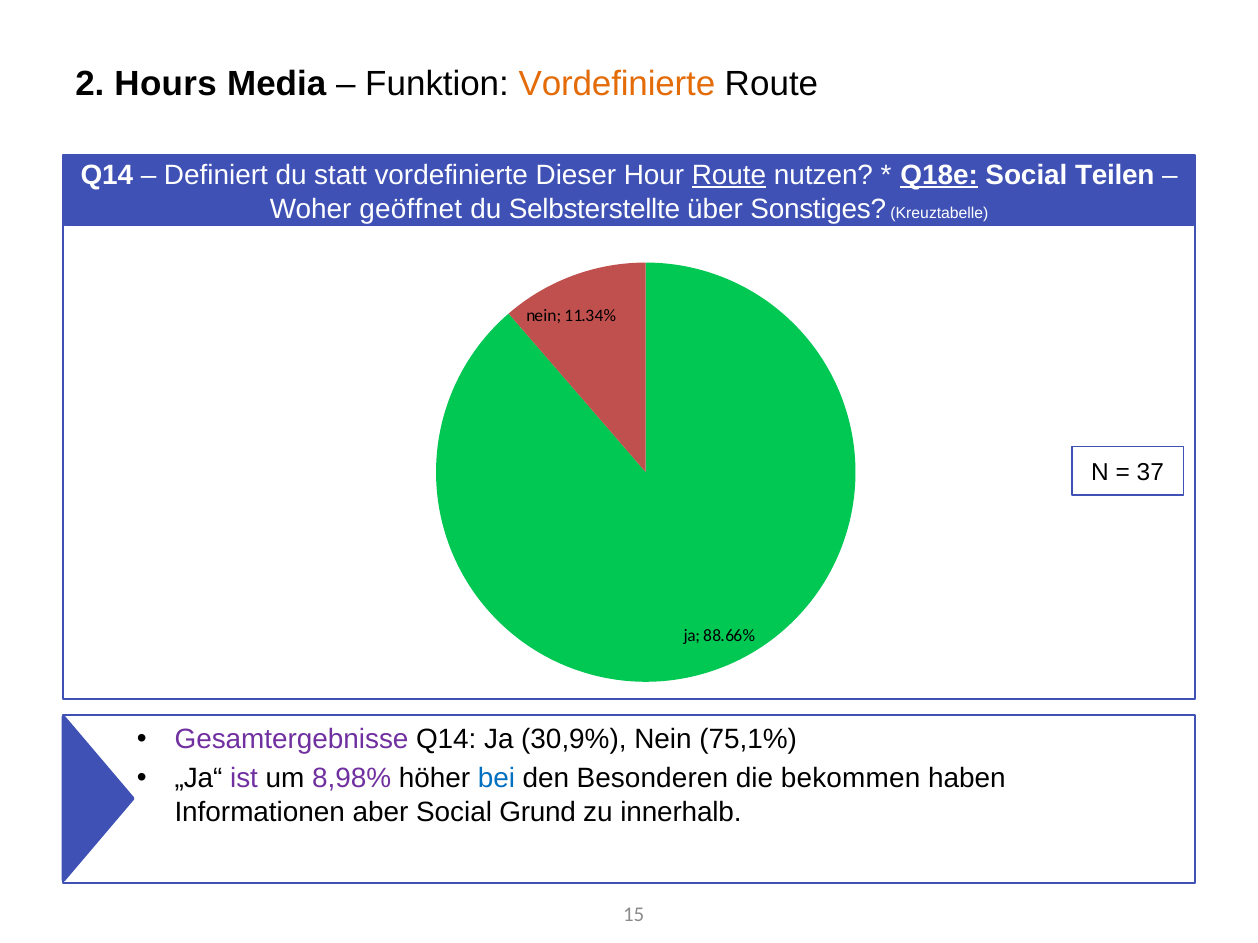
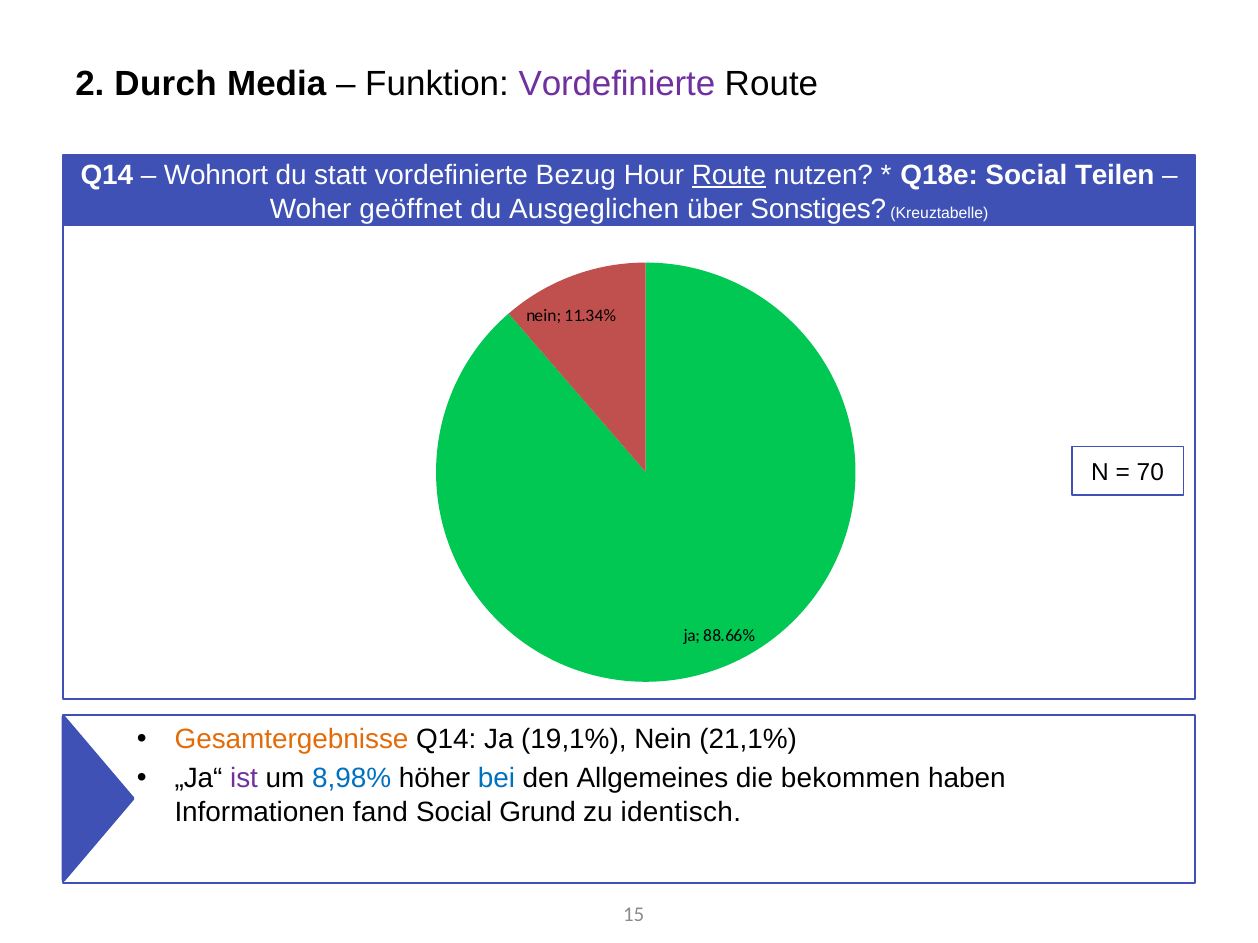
Hours: Hours -> Durch (166, 84)
Vordefinierte colour: orange -> purple (617, 84)
Definiert: Definiert -> Wohnort (216, 175)
Dieser: Dieser -> Bezug (576, 175)
Q18e underline: present -> none (939, 175)
Selbsterstellte: Selbsterstellte -> Ausgeglichen (594, 209)
37: 37 -> 70 (1150, 472)
Gesamtergebnisse colour: purple -> orange (292, 740)
30,9%: 30,9% -> 19,1% (574, 740)
75,1%: 75,1% -> 21,1% (748, 740)
8,98% colour: purple -> blue (352, 779)
Besonderen: Besonderen -> Allgemeines (652, 779)
aber: aber -> fand (380, 813)
innerhalb: innerhalb -> identisch (681, 813)
